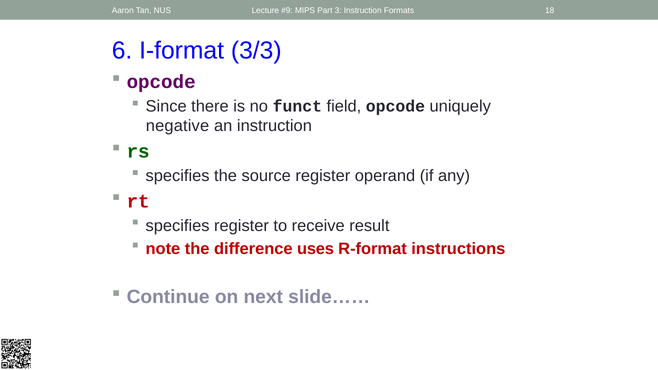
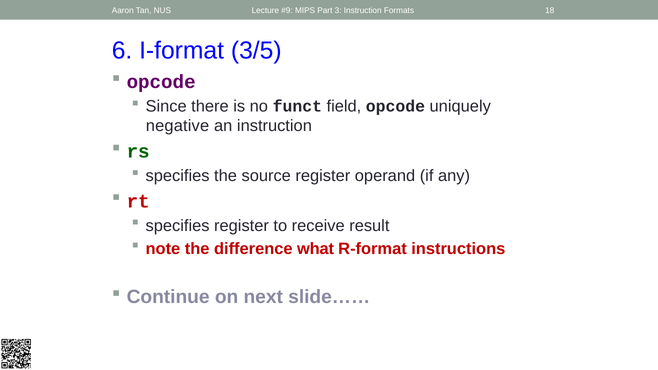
3/3: 3/3 -> 3/5 (256, 51)
uses: uses -> what (316, 249)
